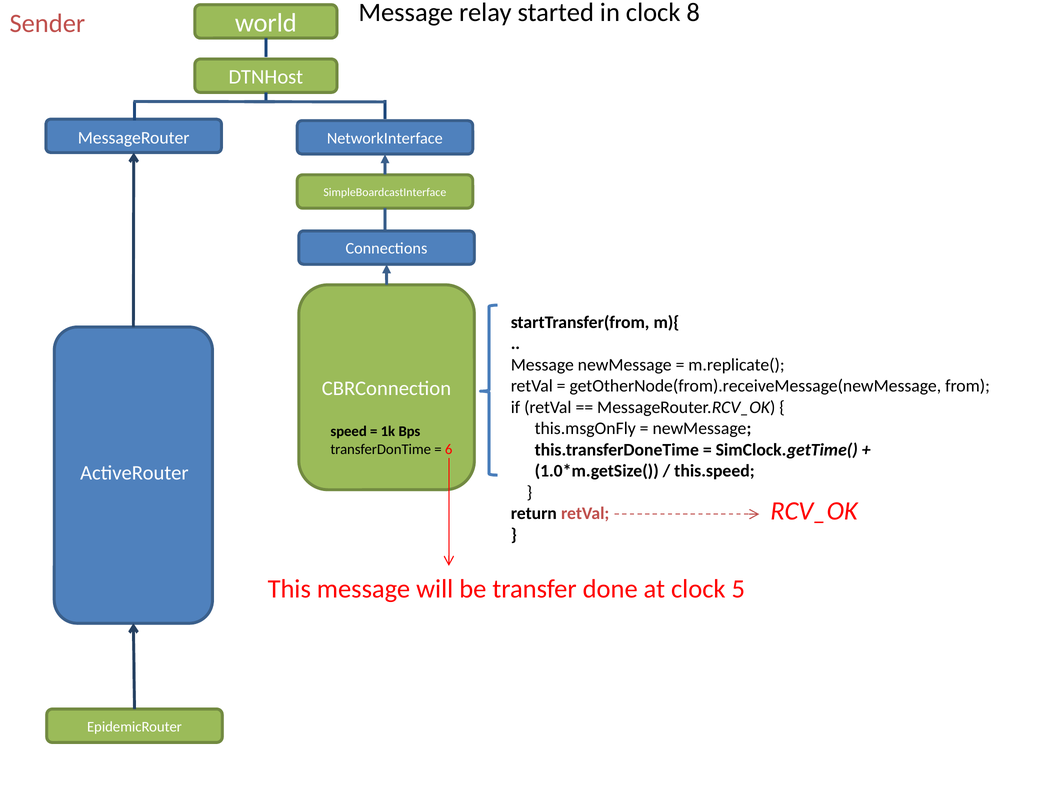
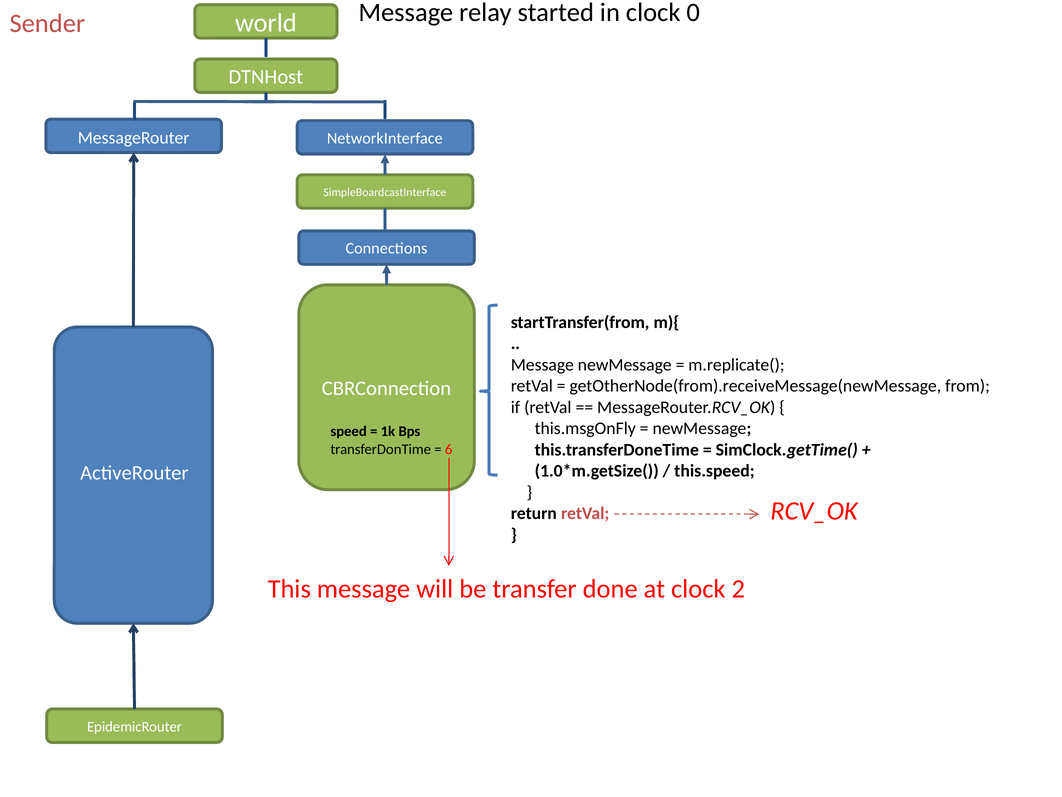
8: 8 -> 0 (693, 13)
5: 5 -> 2 (738, 588)
